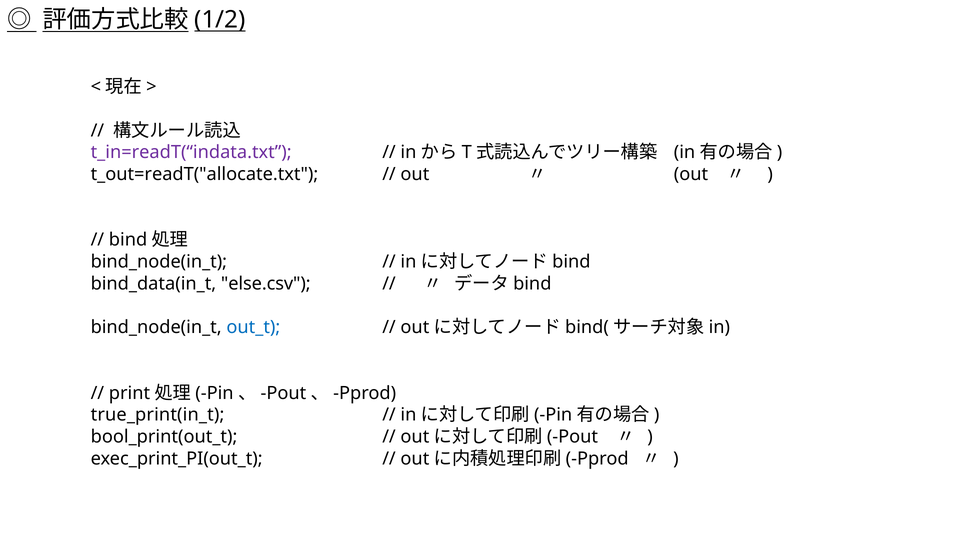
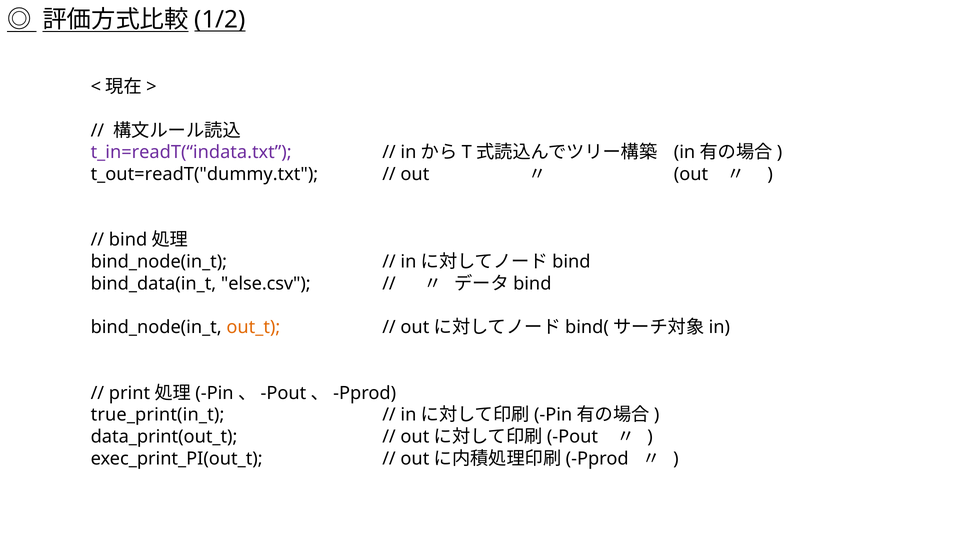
t_out=readT("allocate.txt: t_out=readT("allocate.txt -> t_out=readT("dummy.txt (204, 174)
out_t colour: blue -> orange (253, 327)
bool_print(out_t: bool_print(out_t -> data_print(out_t (164, 437)
